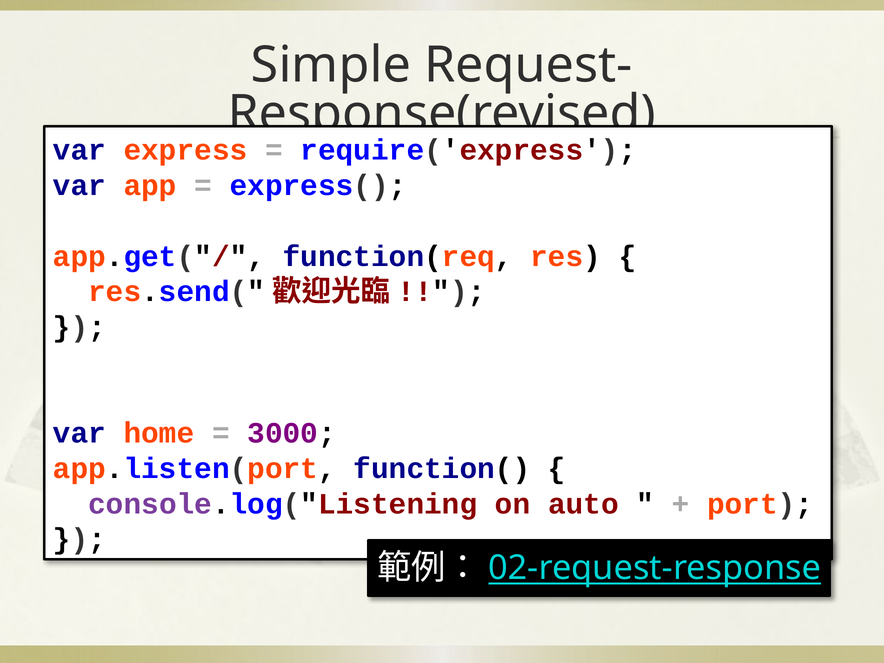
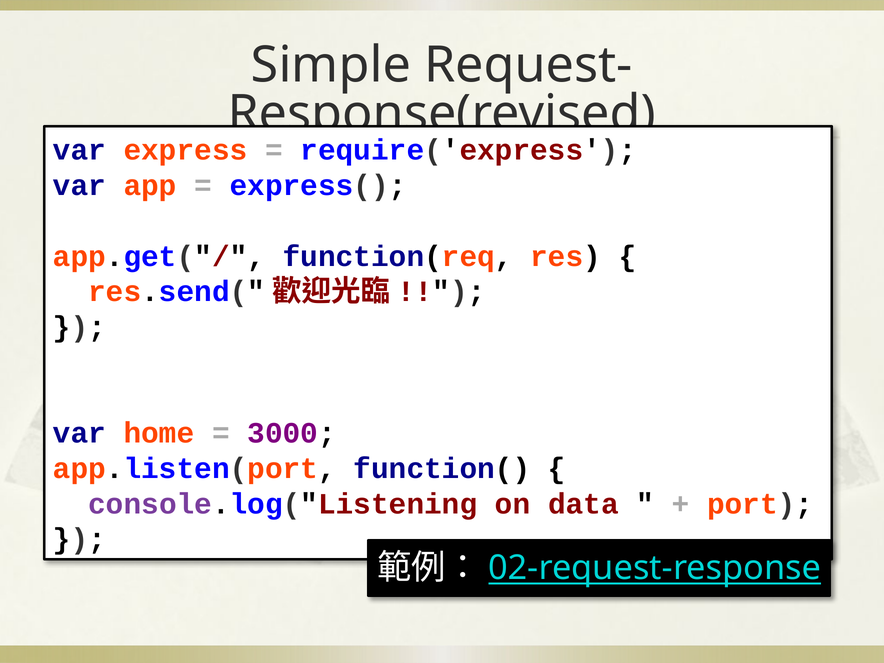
auto: auto -> data (583, 504)
